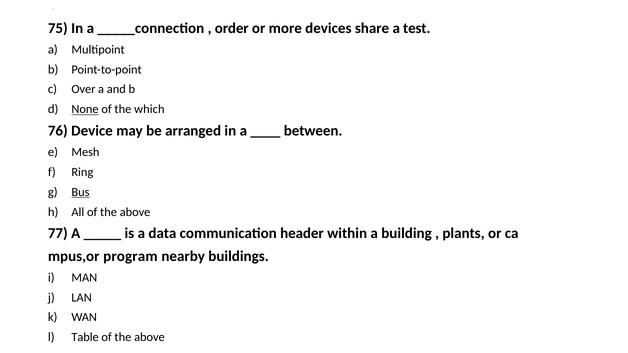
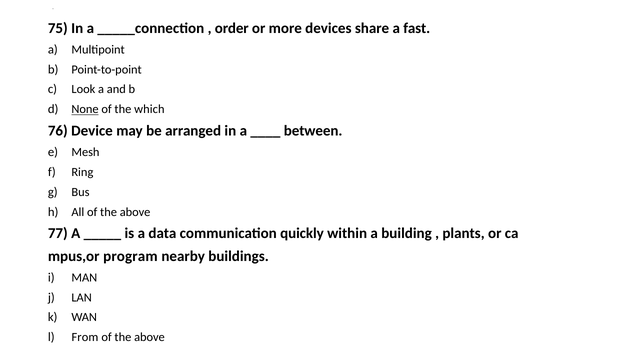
test: test -> fast (417, 28)
Over: Over -> Look (83, 89)
Bus underline: present -> none (80, 192)
header: header -> quickly (302, 233)
Table: Table -> From (85, 338)
